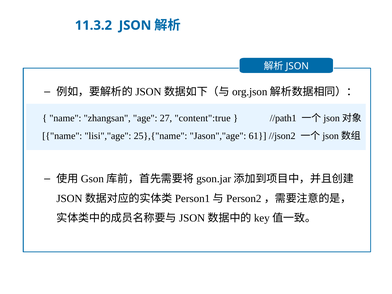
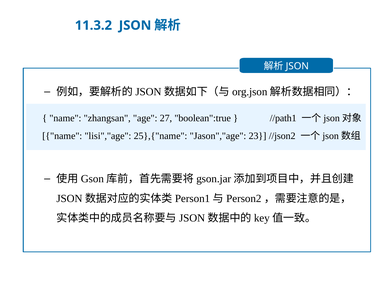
content":true: content":true -> boolean":true (203, 118)
61: 61 -> 23 (258, 136)
